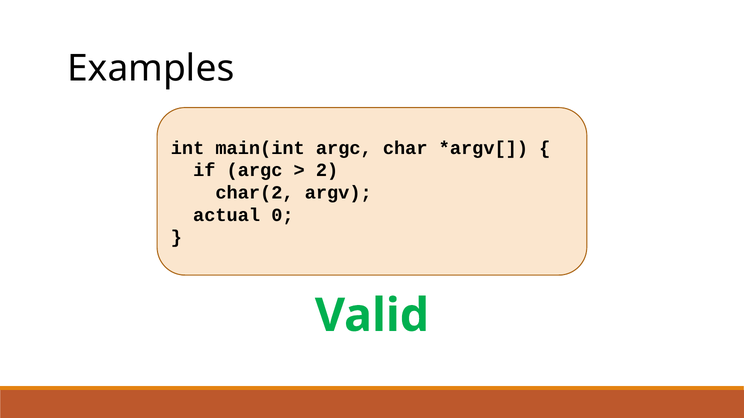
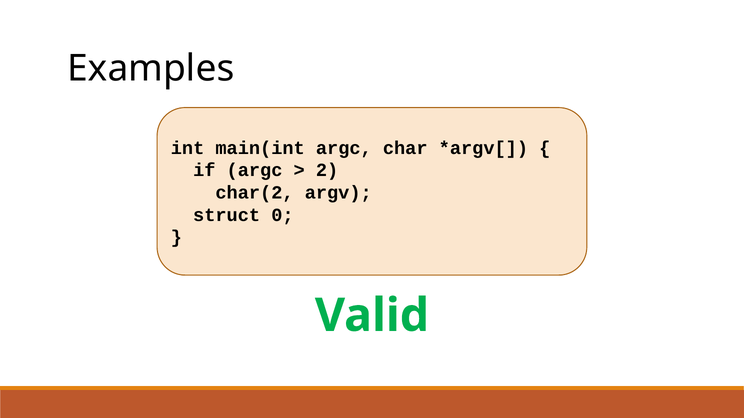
actual: actual -> struct (227, 215)
